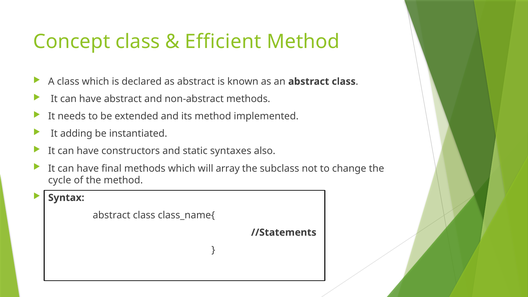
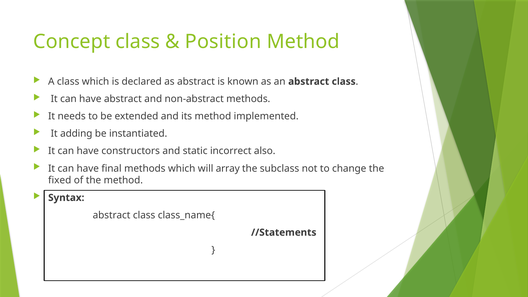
Efficient: Efficient -> Position (223, 42)
syntaxes: syntaxes -> incorrect (231, 151)
cycle: cycle -> fixed (60, 180)
